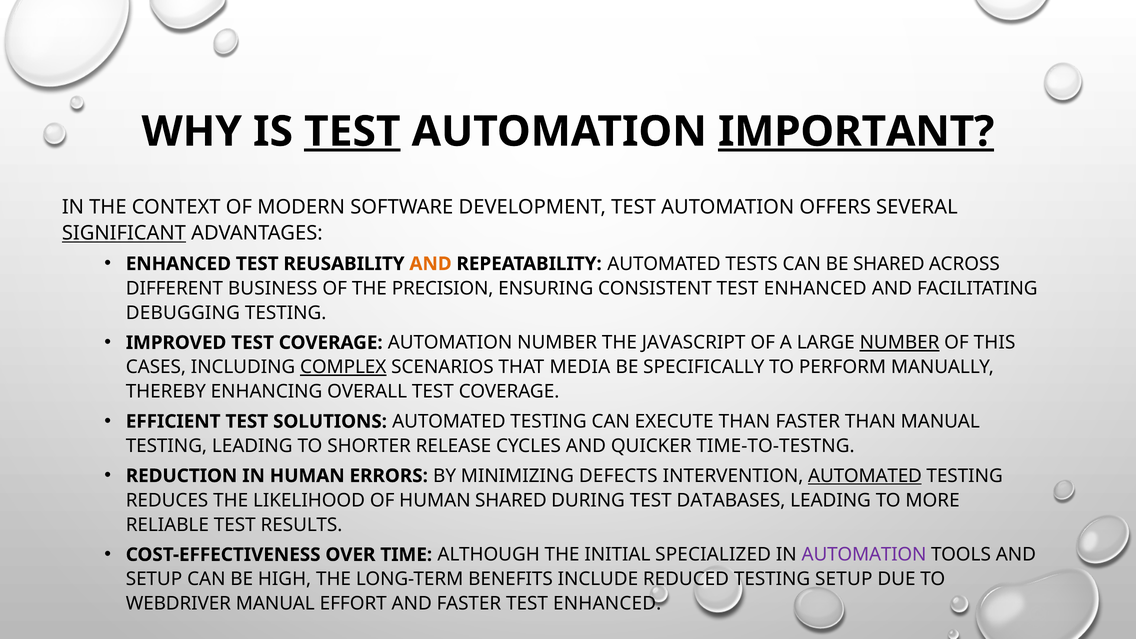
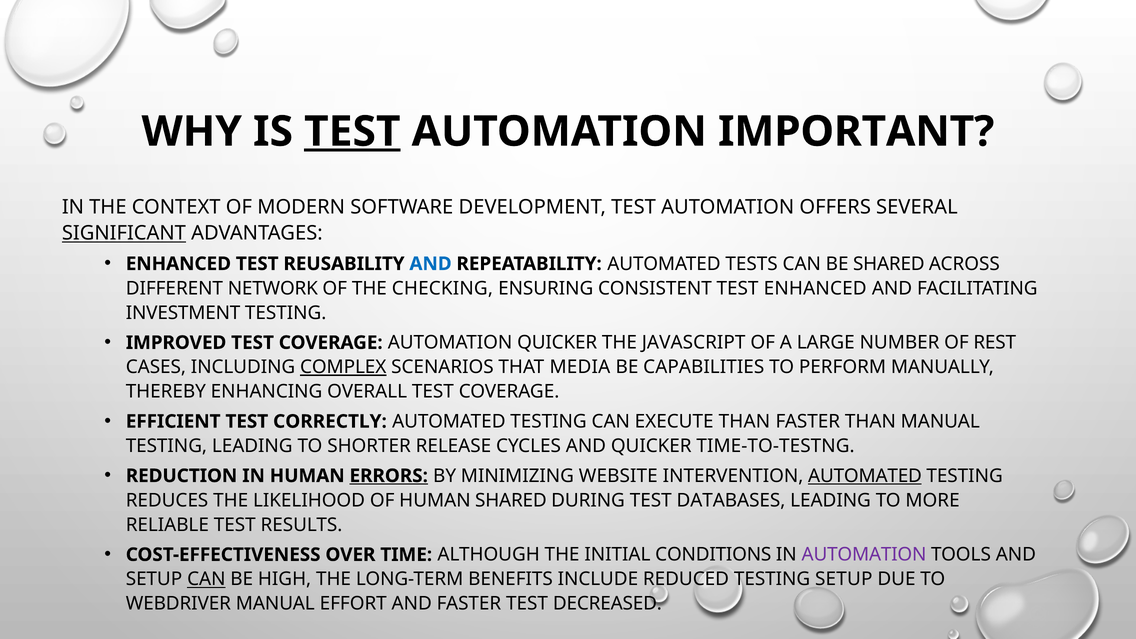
IMPORTANT underline: present -> none (856, 132)
AND colour: orange -> blue (431, 264)
BUSINESS: BUSINESS -> NETWORK (273, 288)
PRECISION: PRECISION -> CHECKING (442, 288)
DEBUGGING: DEBUGGING -> INVESTMENT (183, 313)
AUTOMATION NUMBER: NUMBER -> QUICKER (557, 343)
NUMBER underline: present -> none (900, 343)
THIS: THIS -> REST (995, 343)
SPECIFICALLY: SPECIFICALLY -> CAPABILITIES (704, 367)
SOLUTIONS: SOLUTIONS -> CORRECTLY (330, 421)
ERRORS underline: none -> present (389, 476)
DEFECTS: DEFECTS -> WEBSITE (618, 476)
SPECIALIZED: SPECIALIZED -> CONDITIONS (713, 555)
CAN underline: none -> present (206, 579)
FASTER TEST ENHANCED: ENHANCED -> DECREASED (607, 604)
